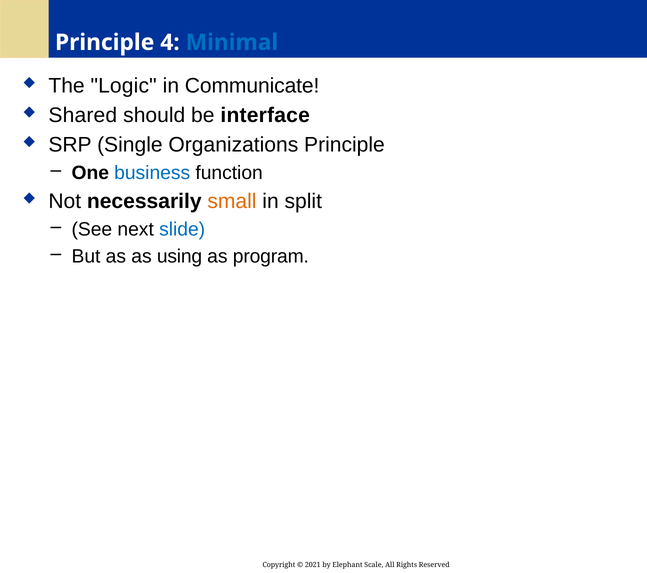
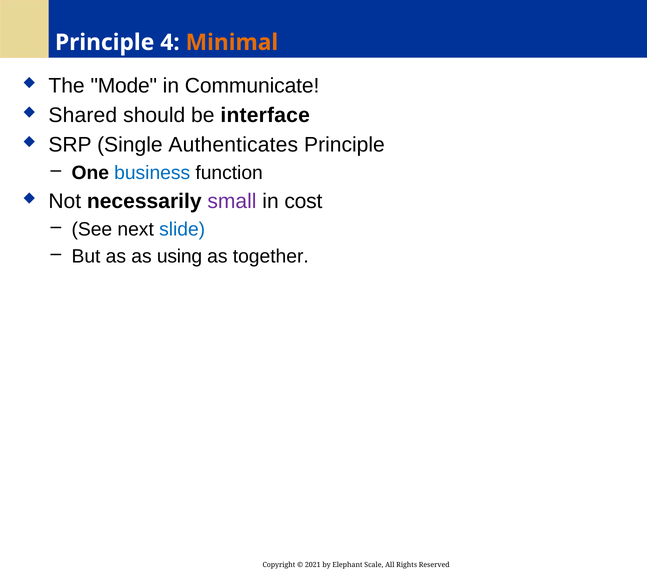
Minimal colour: blue -> orange (232, 42)
Logic: Logic -> Mode (124, 86)
Organizations: Organizations -> Authenticates (233, 145)
small colour: orange -> purple (232, 201)
split: split -> cost (303, 201)
program: program -> together (271, 256)
